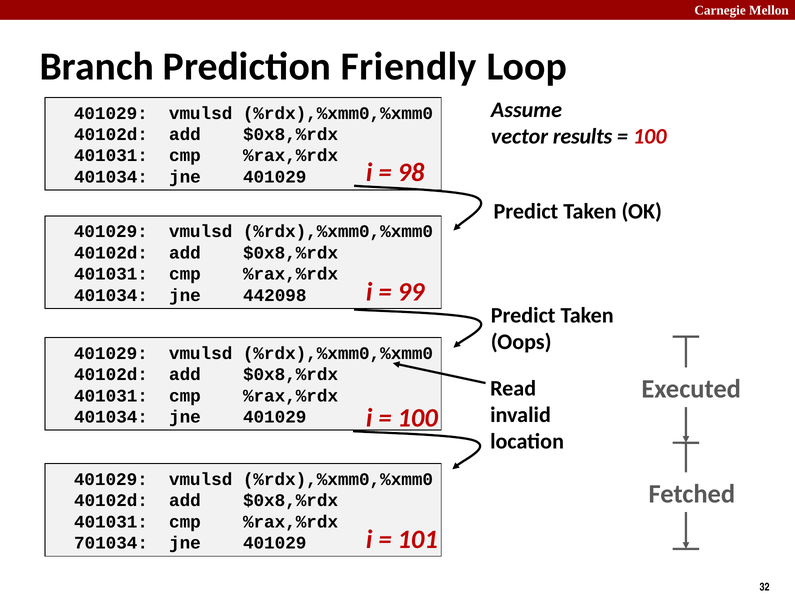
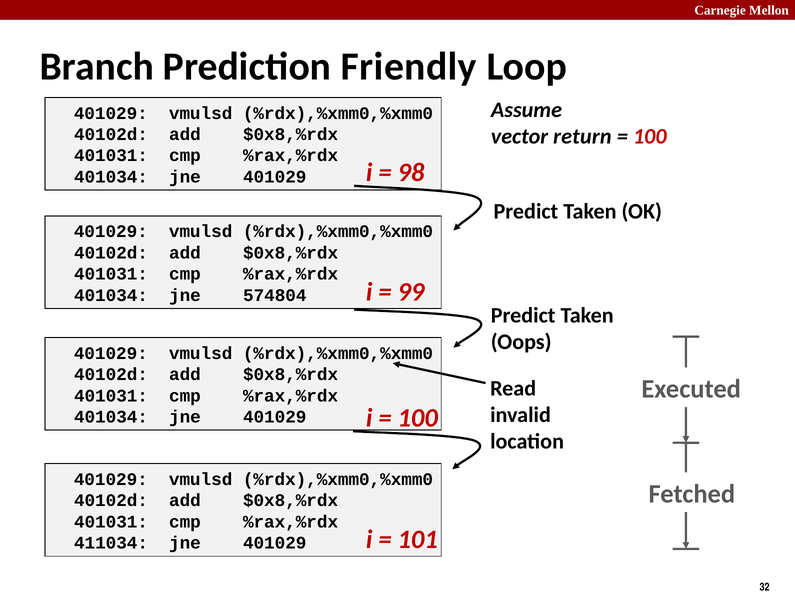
results: results -> return (582, 136)
442098: 442098 -> 574804 (275, 295)
701034: 701034 -> 411034 (111, 542)
